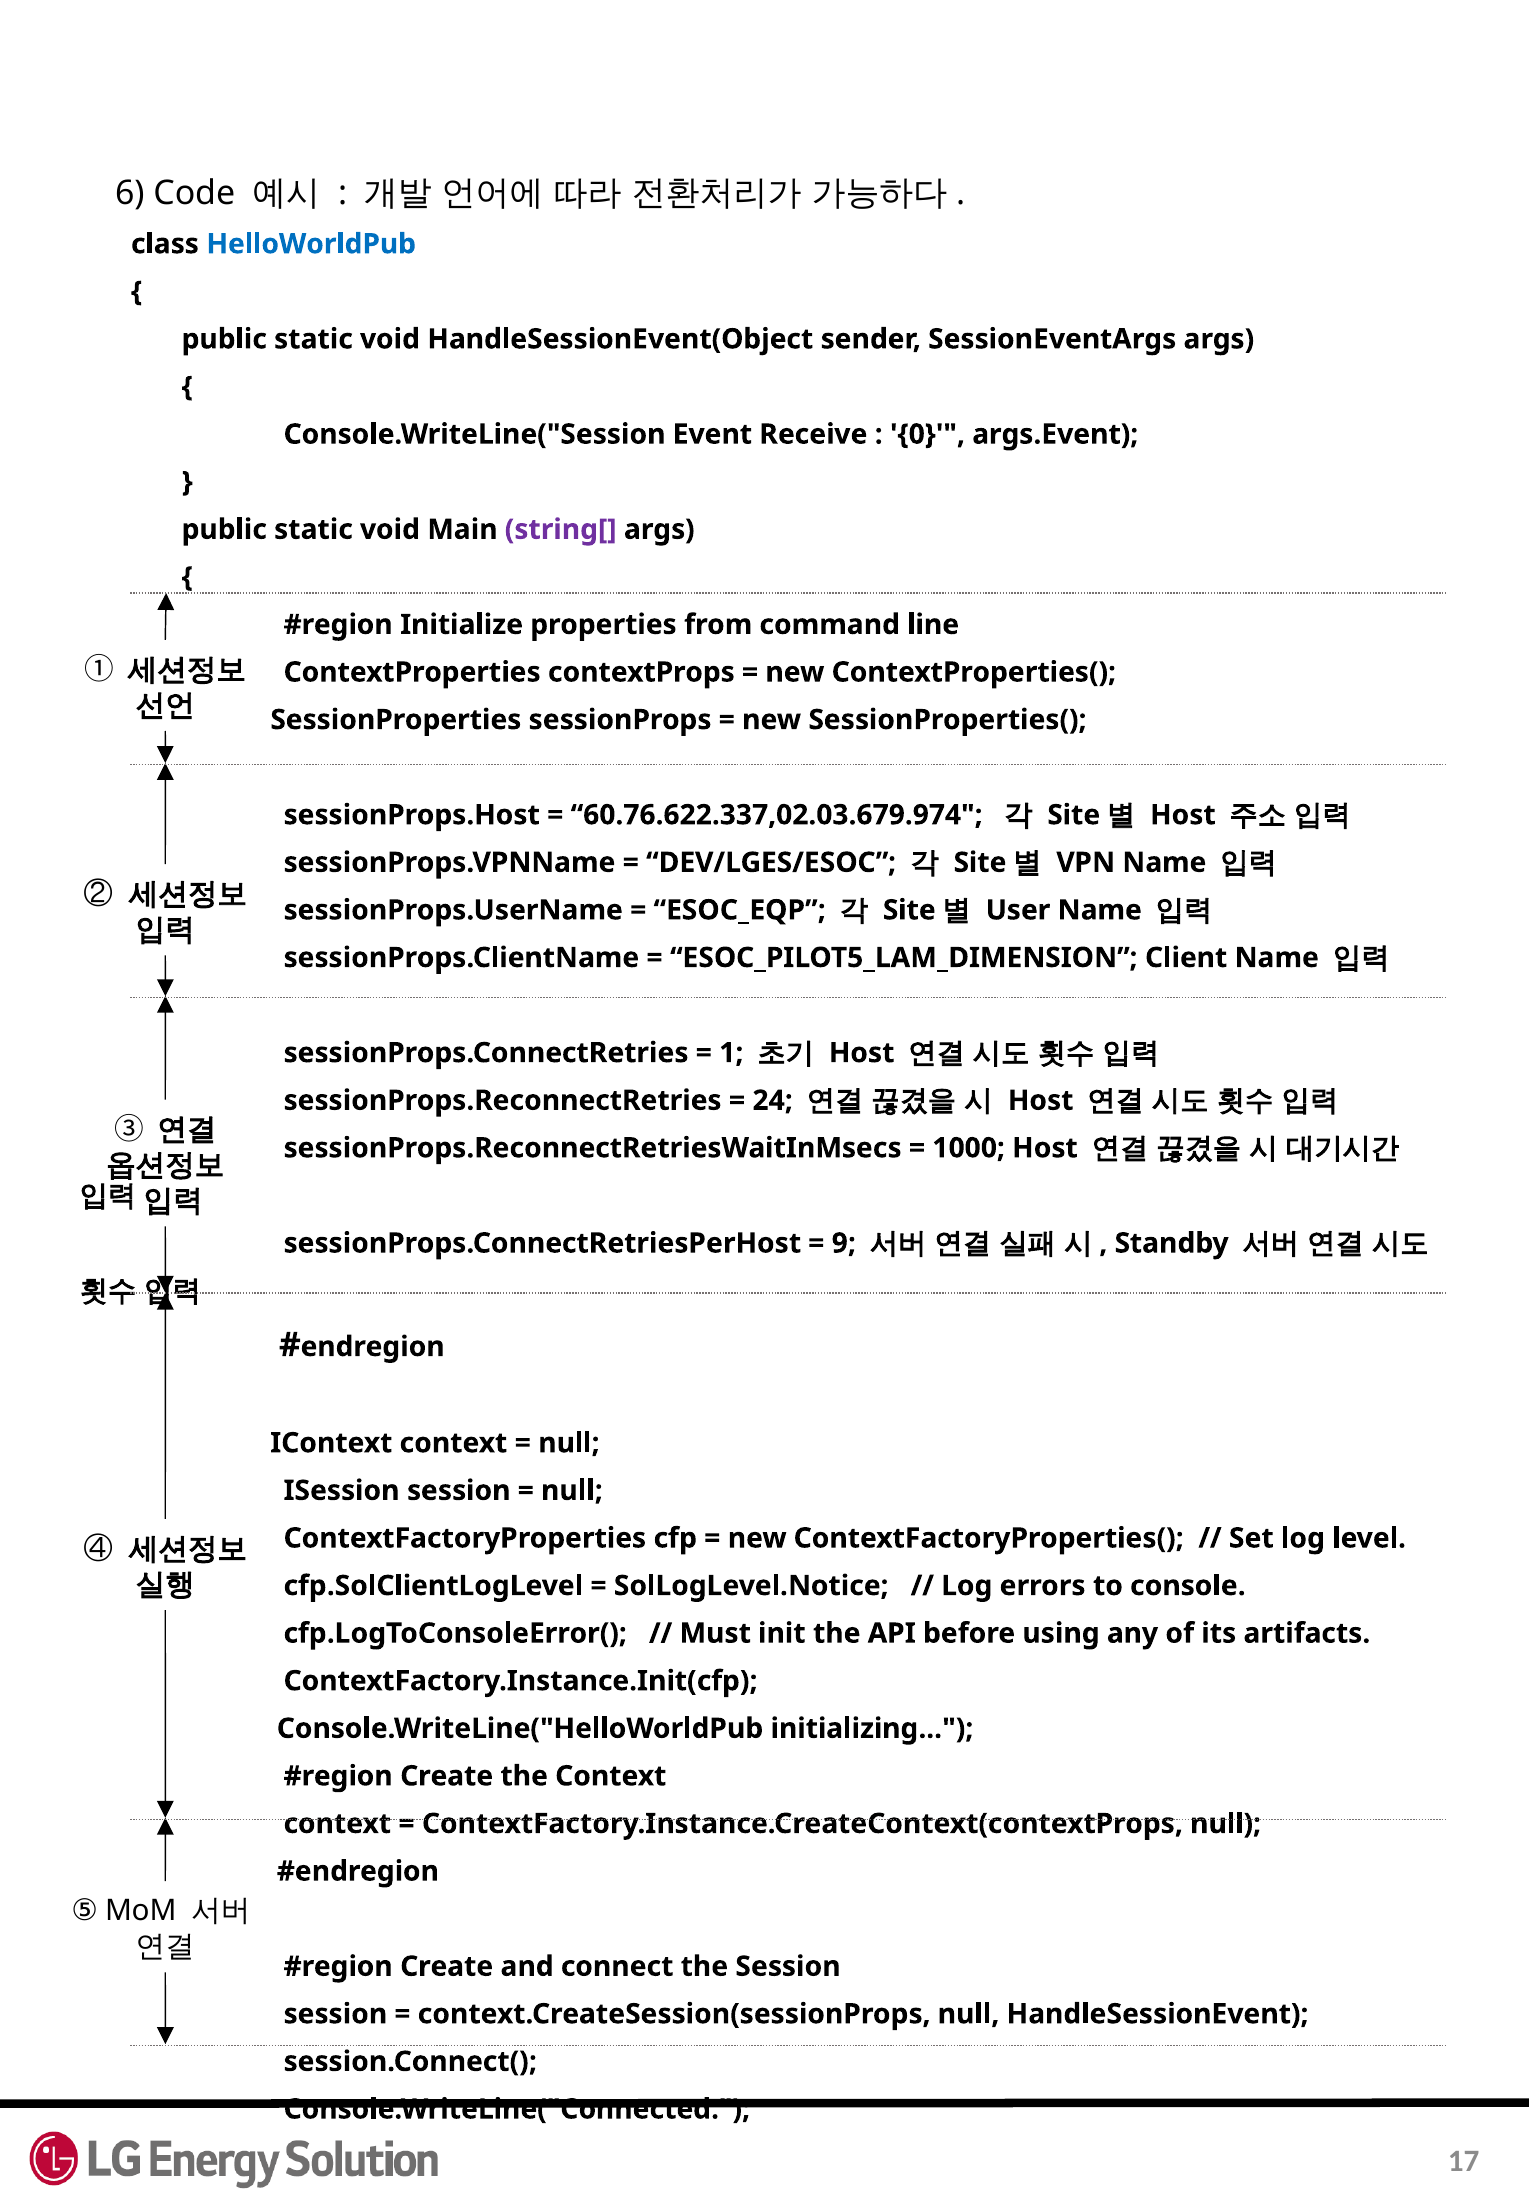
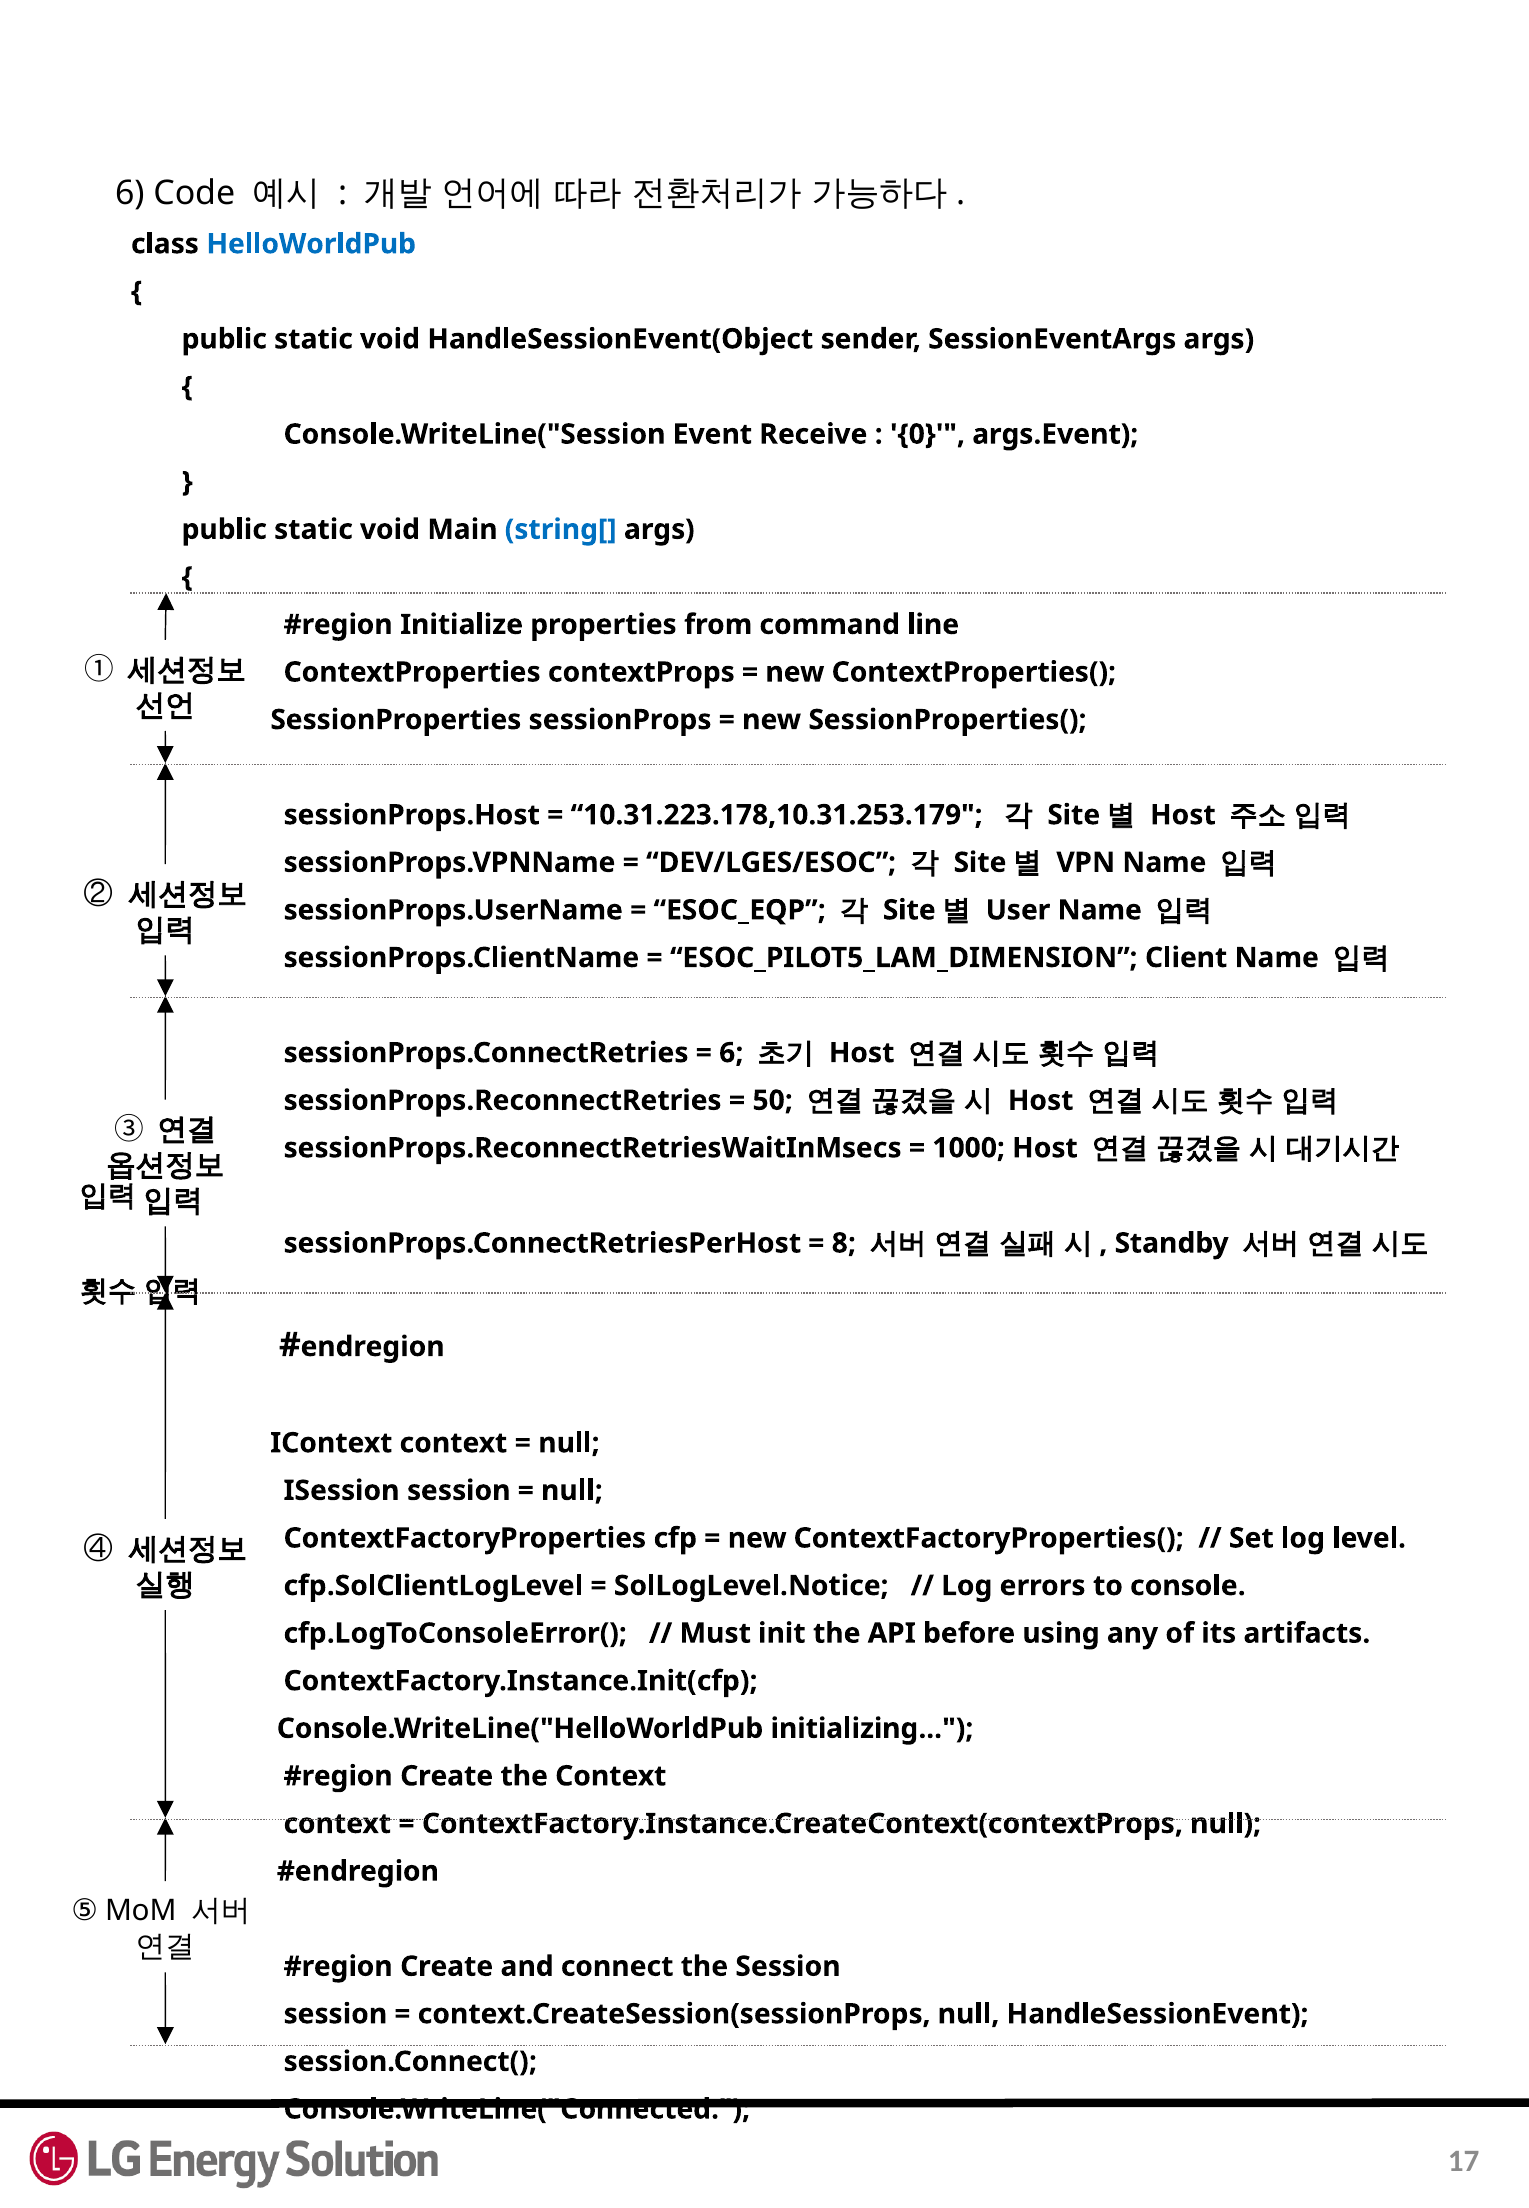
string[ colour: purple -> blue (561, 530)
60.76.622.337,02.03.679.974: 60.76.622.337,02.03.679.974 -> 10.31.223.178,10.31.253.179 (777, 815)
1: 1 -> 6 (731, 1053)
24: 24 -> 50 (773, 1101)
9: 9 -> 8 (844, 1244)
